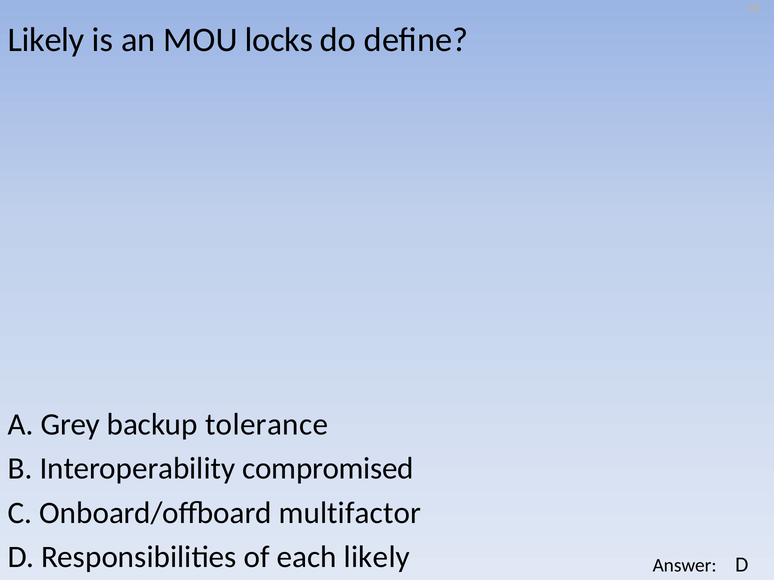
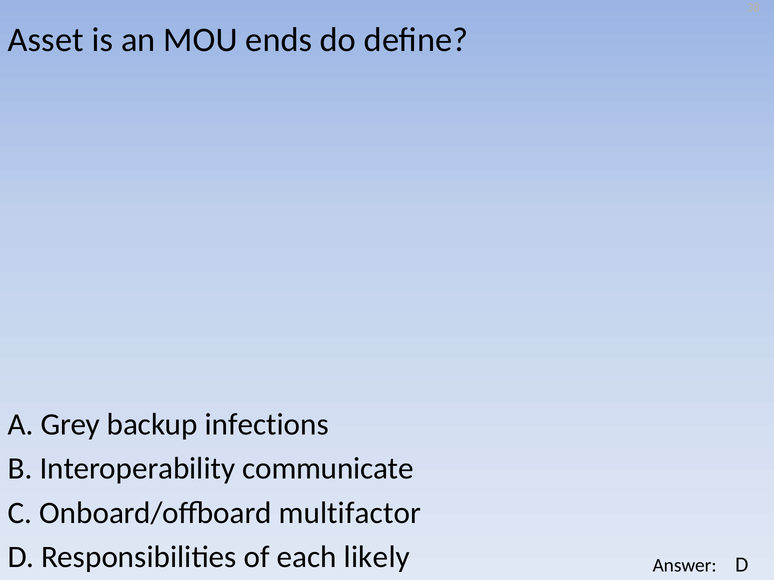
Likely: Likely -> Asset (46, 40)
locks: locks -> ends (279, 40)
tolerance: tolerance -> infections (267, 425)
compromised: compromised -> communicate (328, 469)
